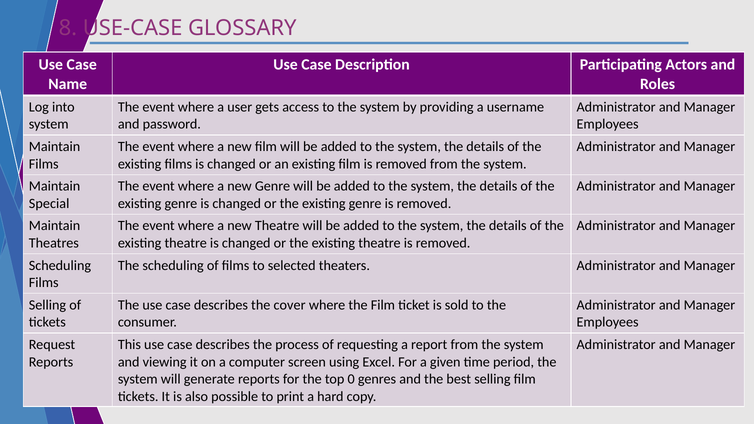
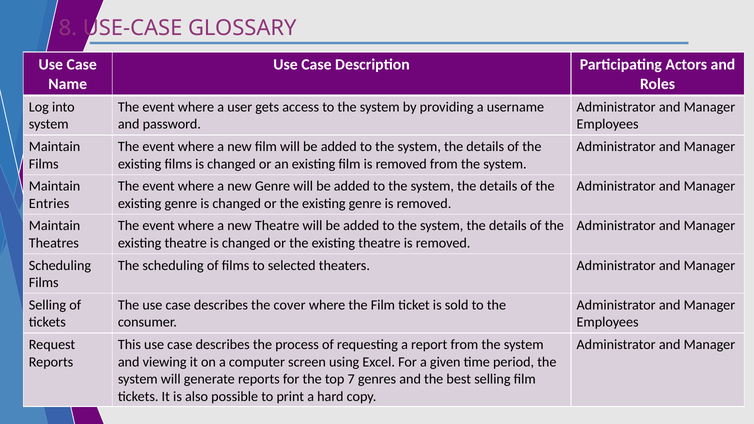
Special: Special -> Entries (49, 204)
0: 0 -> 7 (351, 379)
